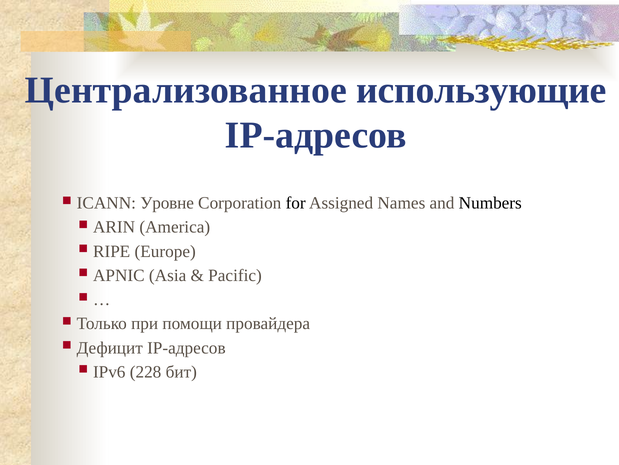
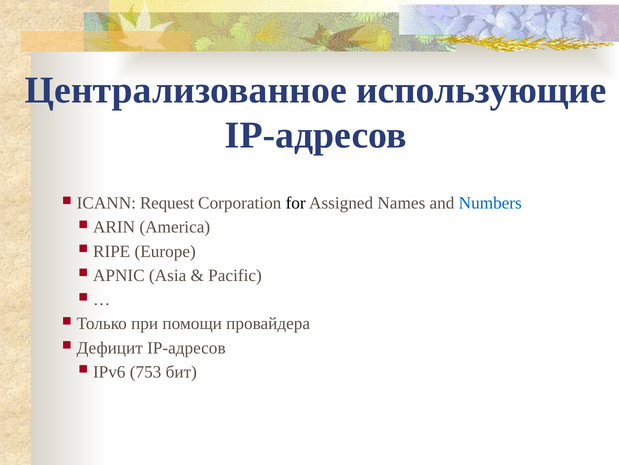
Уровне: Уровне -> Request (167, 203)
Numbers colour: black -> blue (490, 203)
228: 228 -> 753 (146, 371)
